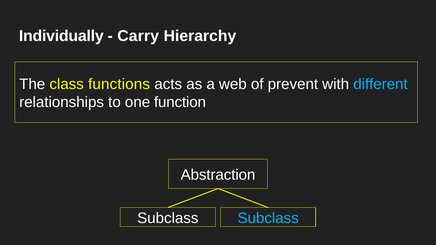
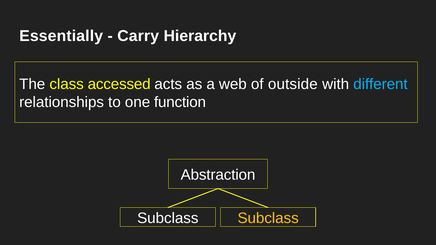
Individually: Individually -> Essentially (61, 36)
functions: functions -> accessed (119, 84)
prevent: prevent -> outside (293, 84)
Subclass colour: light blue -> yellow (268, 218)
